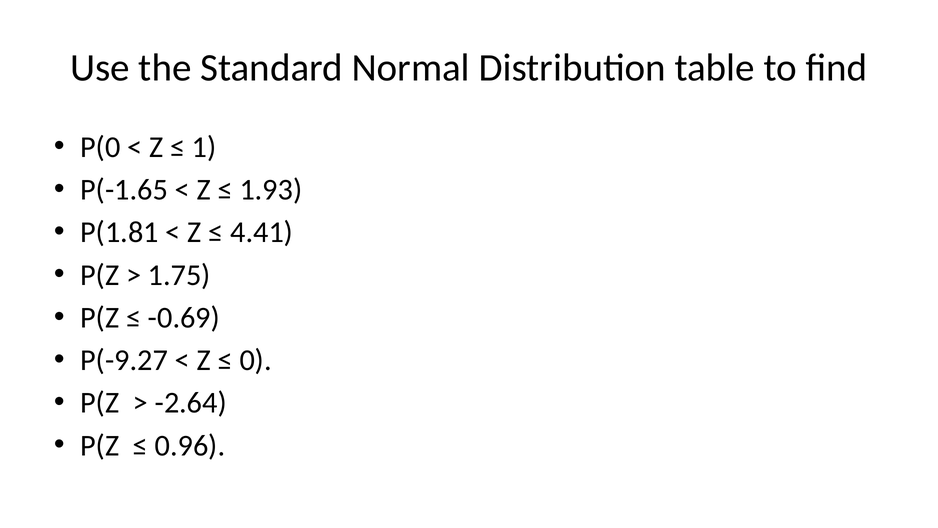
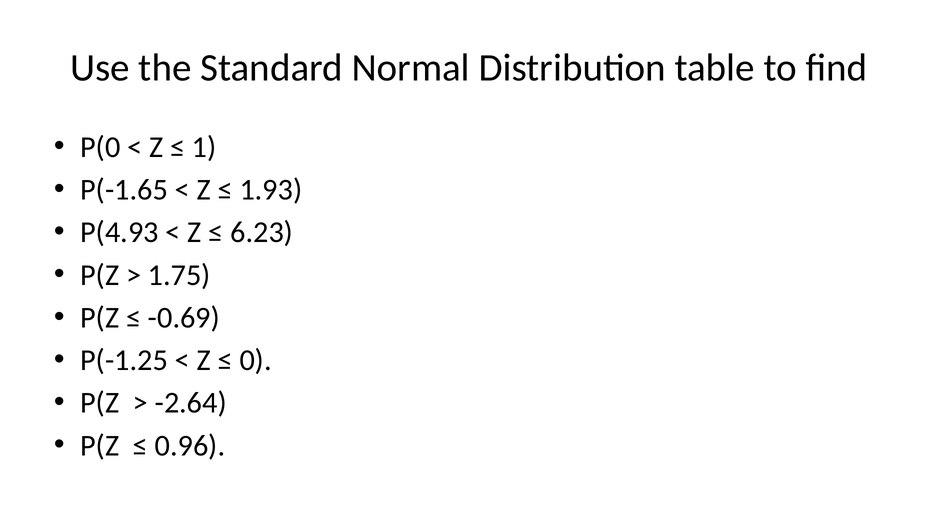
P(1.81: P(1.81 -> P(4.93 (120, 232)
4.41: 4.41 -> 6.23 (262, 232)
P(-9.27: P(-9.27 -> P(-1.25 (124, 360)
